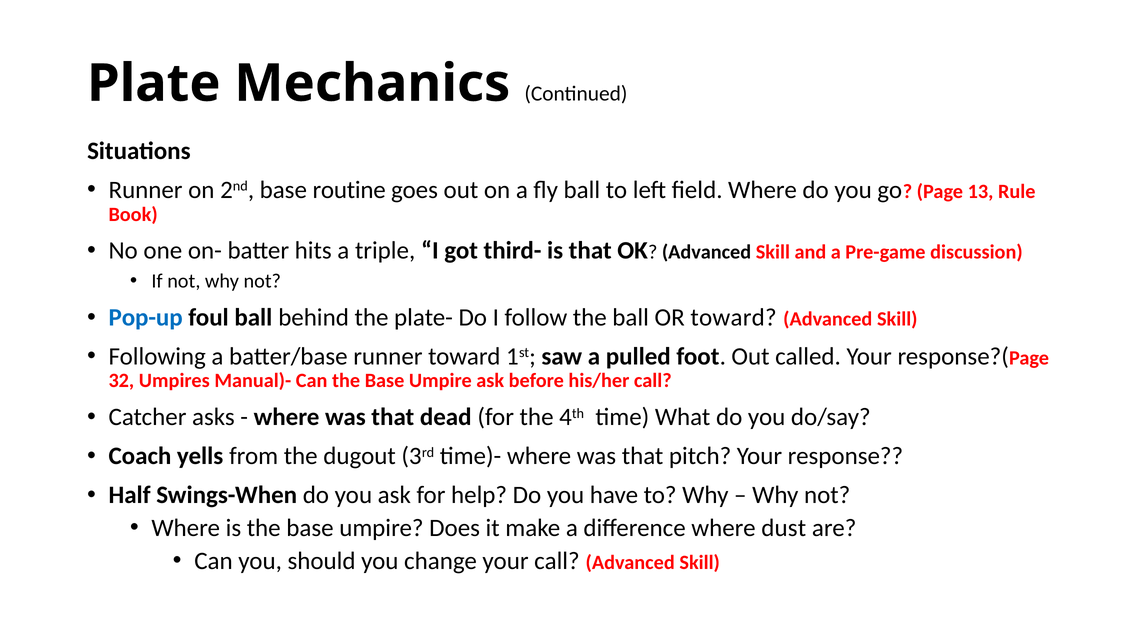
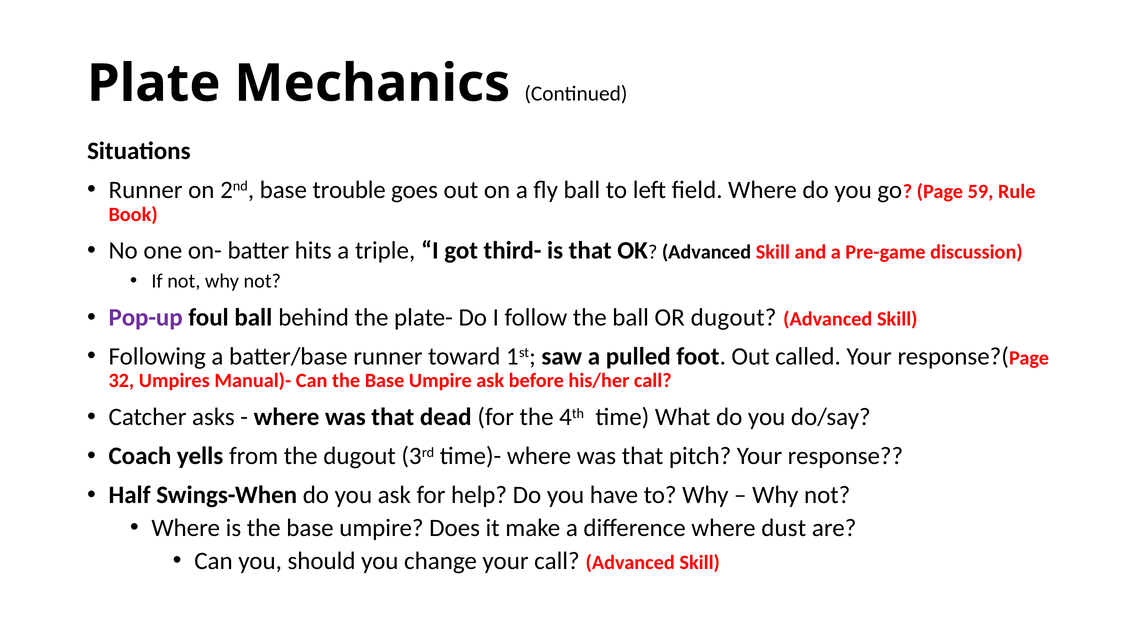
routine: routine -> trouble (349, 190)
13: 13 -> 59 (981, 191)
Pop-up colour: blue -> purple (146, 317)
OR toward: toward -> dugout (734, 317)
